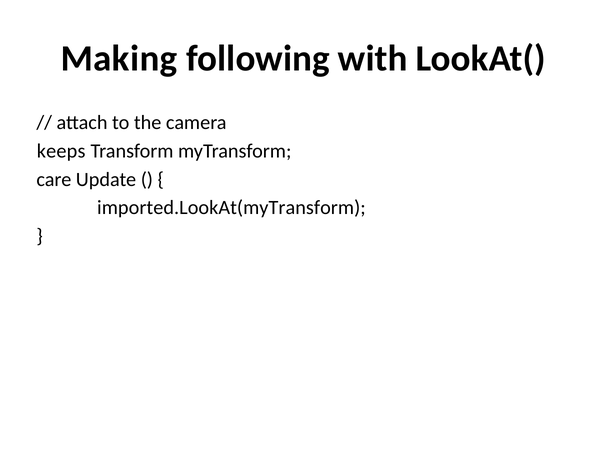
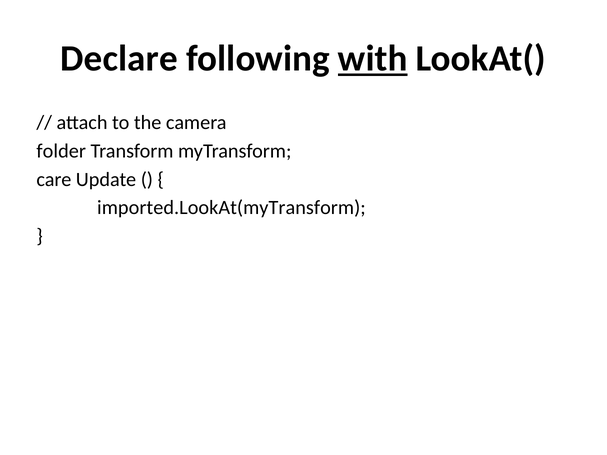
Making: Making -> Declare (119, 59)
with underline: none -> present (373, 59)
keeps: keeps -> folder (61, 151)
